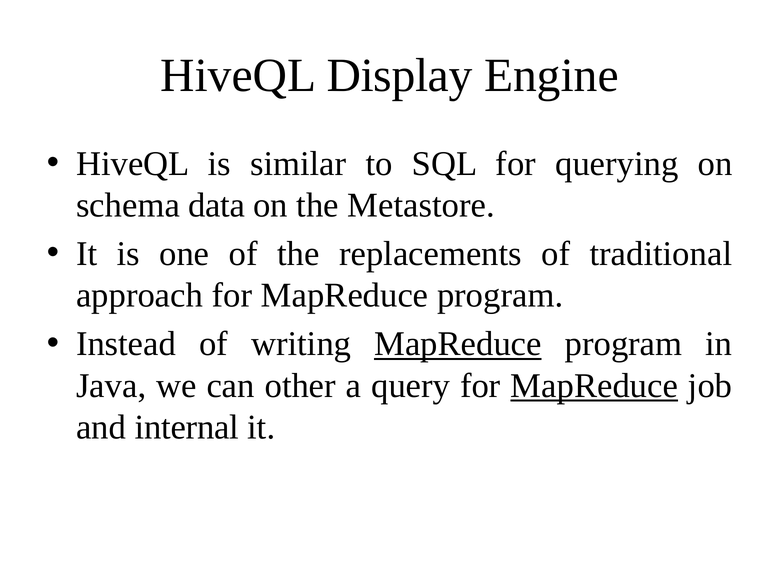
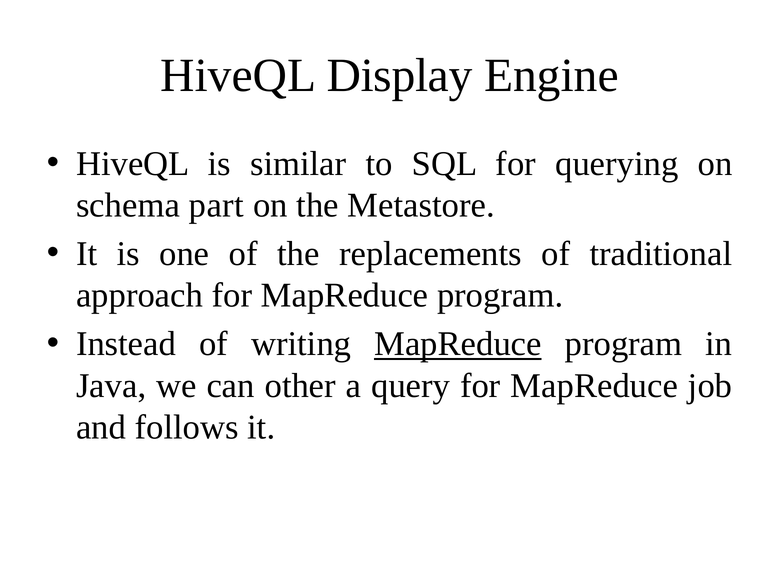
data: data -> part (216, 205)
MapReduce underline: present -> none (594, 386)
internal: internal -> follows (187, 427)
